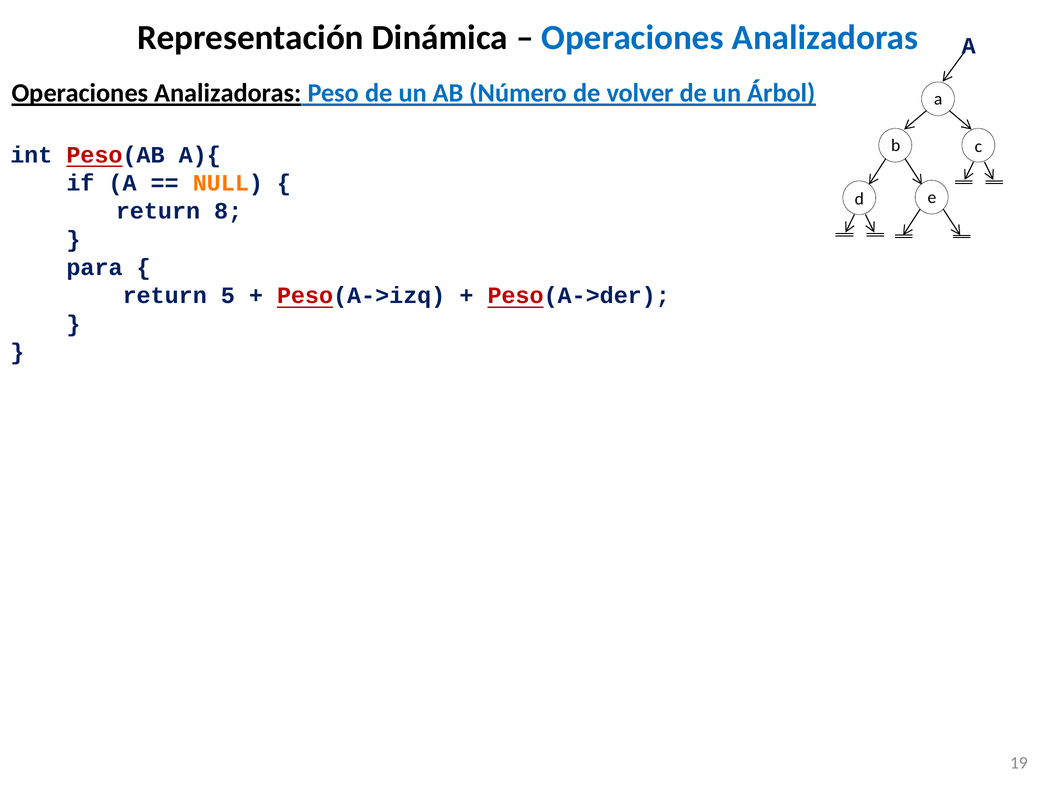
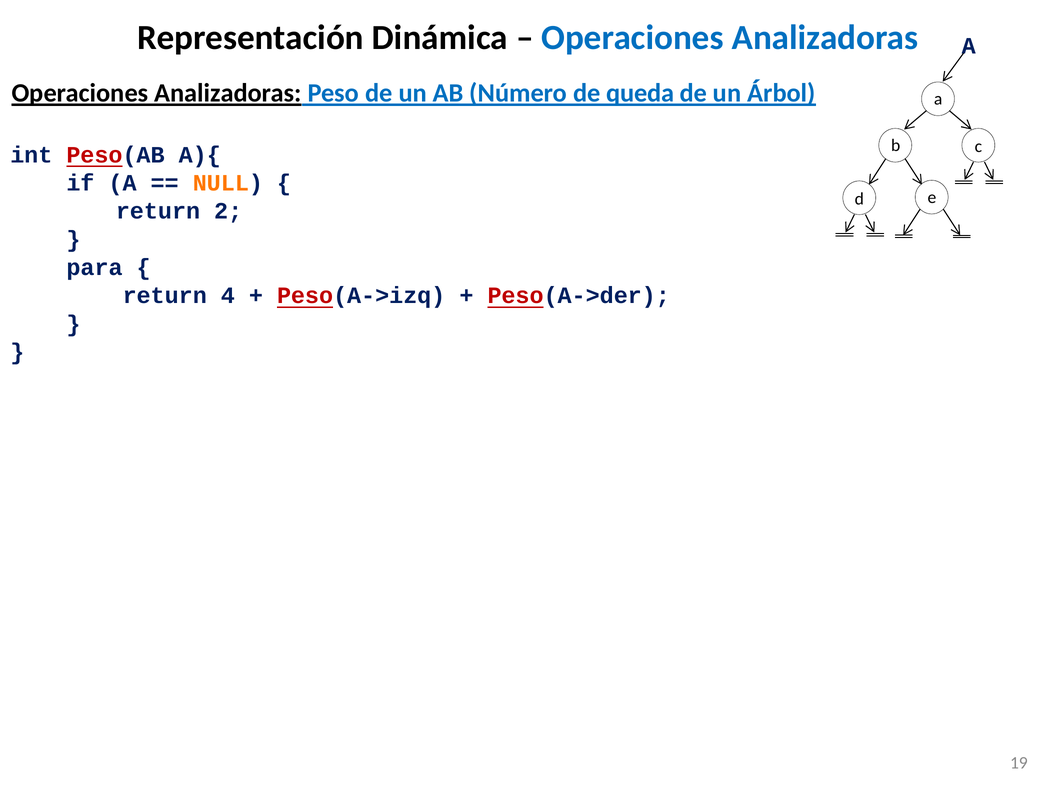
volver: volver -> queda (640, 93)
8: 8 -> 2 (228, 211)
5: 5 -> 4 (228, 296)
